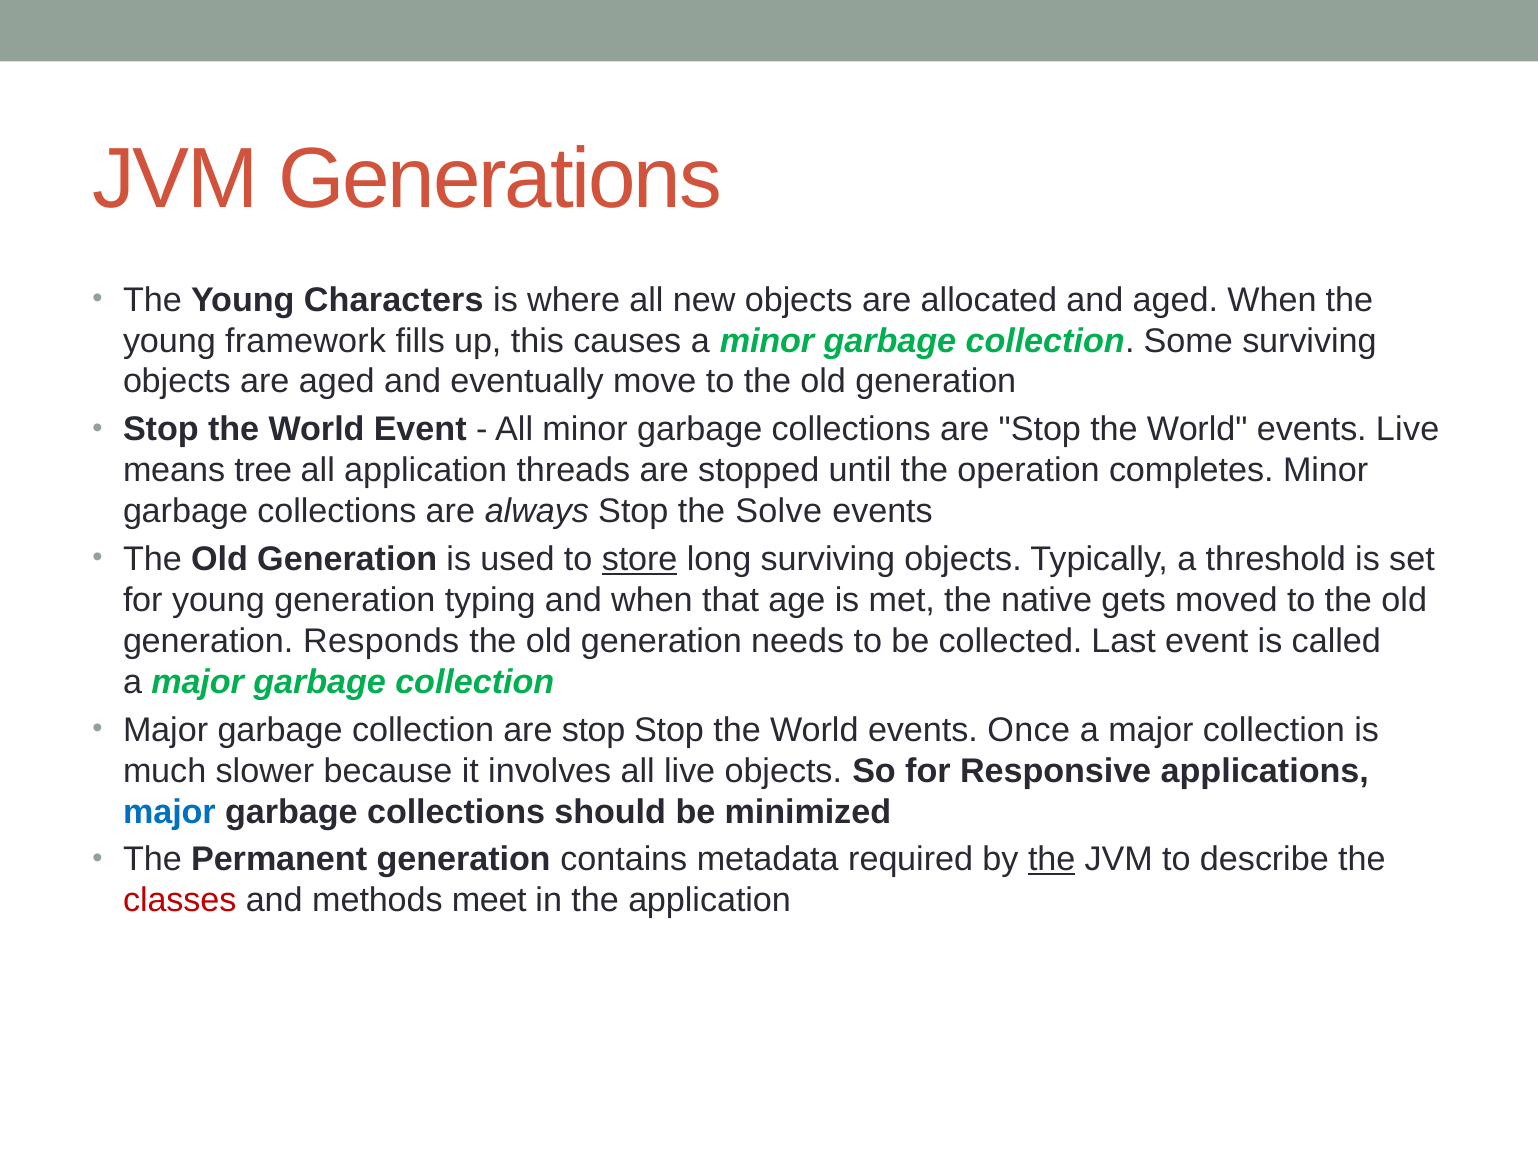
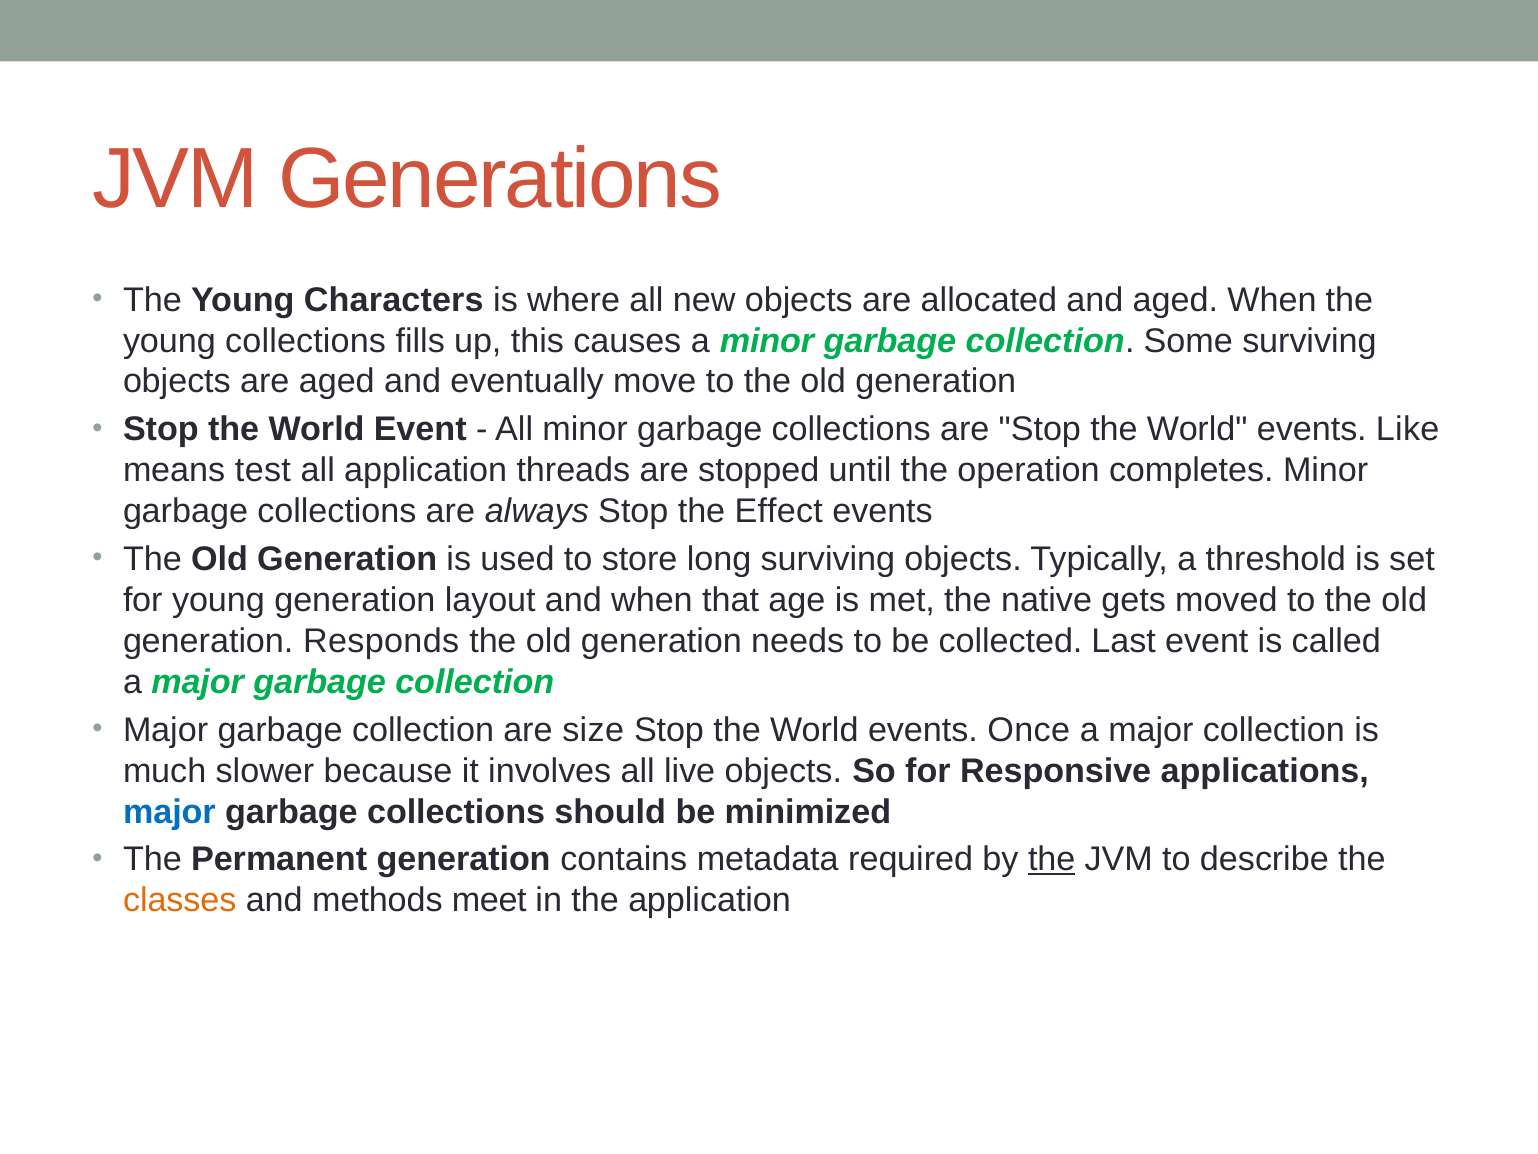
young framework: framework -> collections (306, 341)
events Live: Live -> Like (1408, 429)
tree: tree -> test (263, 470)
Solve: Solve -> Effect (779, 511)
store underline: present -> none (640, 559)
typing: typing -> layout (490, 600)
collection are stop: stop -> size (593, 730)
classes colour: red -> orange (180, 900)
